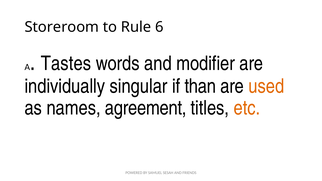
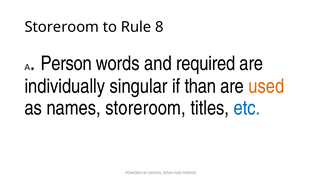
6: 6 -> 8 (159, 27)
Tastes: Tastes -> Person (66, 64)
modifier: modifier -> required (206, 64)
names agreement: agreement -> storeroom (146, 108)
etc colour: orange -> blue (247, 108)
